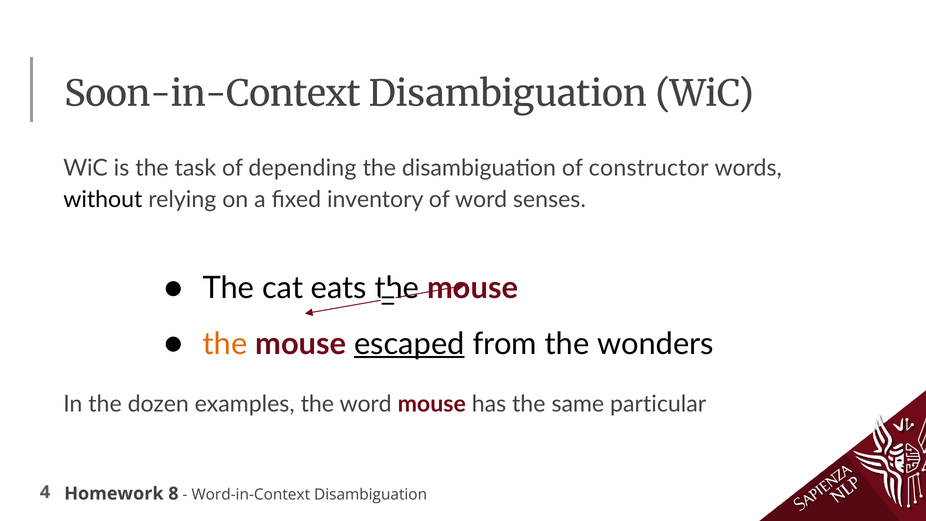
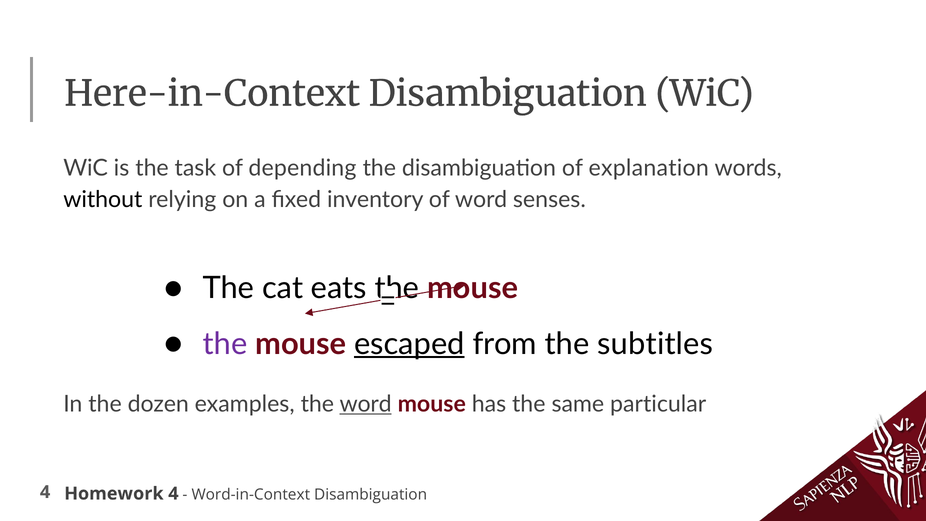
Soon-in-Context: Soon-in-Context -> Here-in-Context (212, 94)
constructor: constructor -> explanation (649, 168)
the colour: orange -> purple (225, 344)
wonders: wonders -> subtitles (655, 344)
word underline: none -> present (366, 404)
Homework 8: 8 -> 4 (173, 494)
